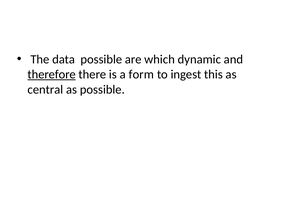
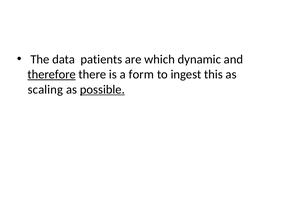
data possible: possible -> patients (101, 59)
central: central -> scaling (45, 90)
possible underline: none -> present (102, 90)
